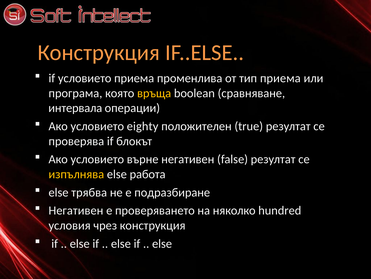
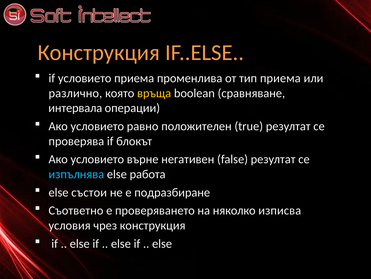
програма: програма -> различно (75, 93)
eighty: eighty -> равно (143, 126)
изпълнява colour: yellow -> light blue (76, 174)
трябва: трябва -> състои (89, 192)
Негативен: Негативен -> Съответно (76, 210)
hundred: hundred -> изписва (280, 210)
